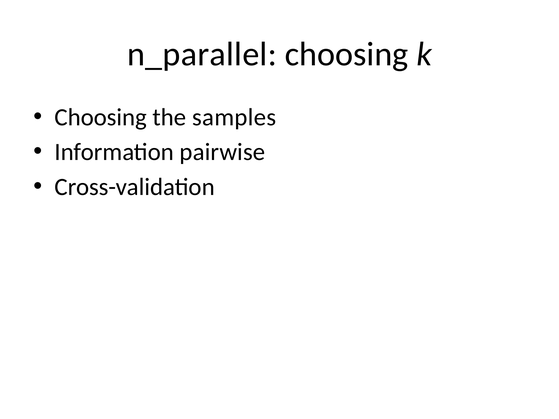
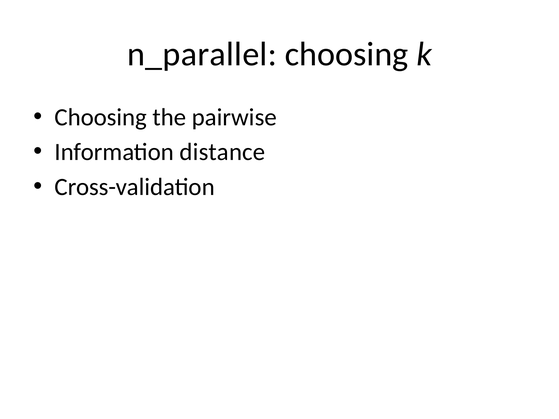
samples: samples -> pairwise (234, 117)
pairwise: pairwise -> distance (222, 152)
